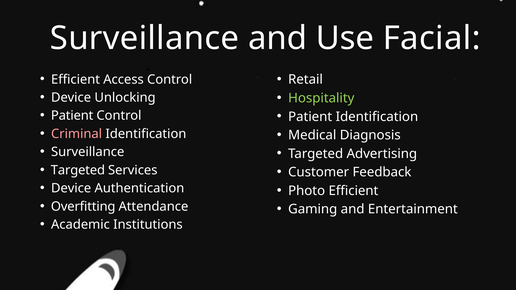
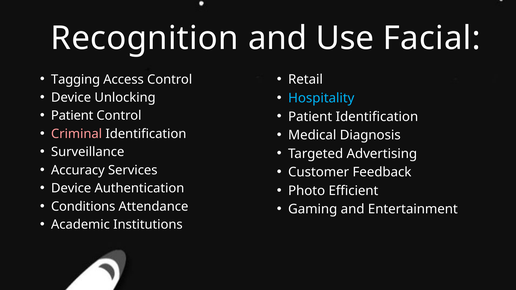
Surveillance: Surveillance -> Recognition (145, 38)
Efficient: Efficient -> Tagging (76, 79)
Hospitality colour: light green -> light blue (321, 98)
Targeted: Targeted -> Accuracy (78, 170)
Overfitting: Overfitting -> Conditions (83, 207)
